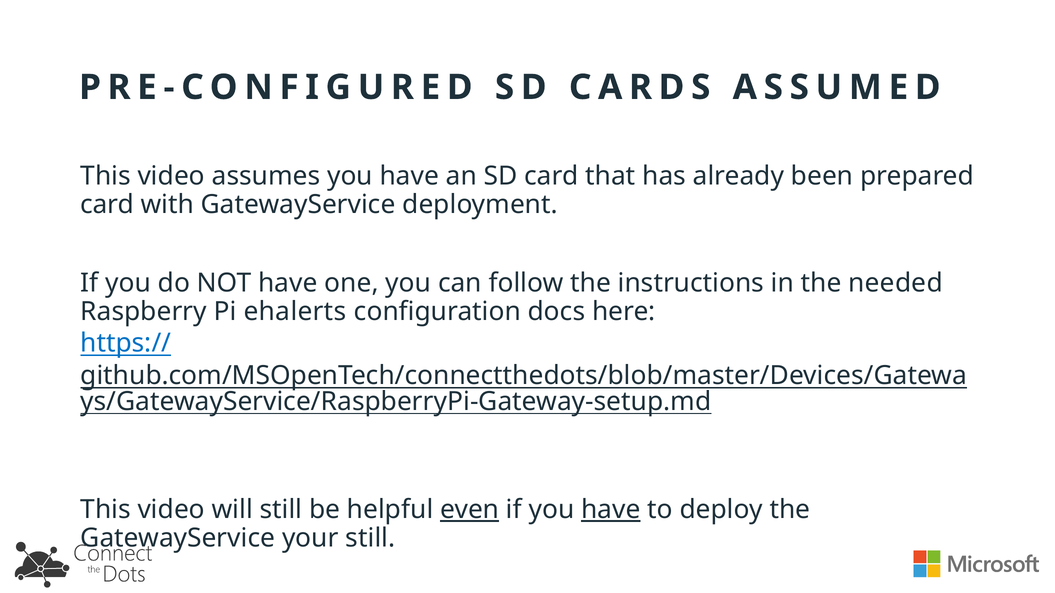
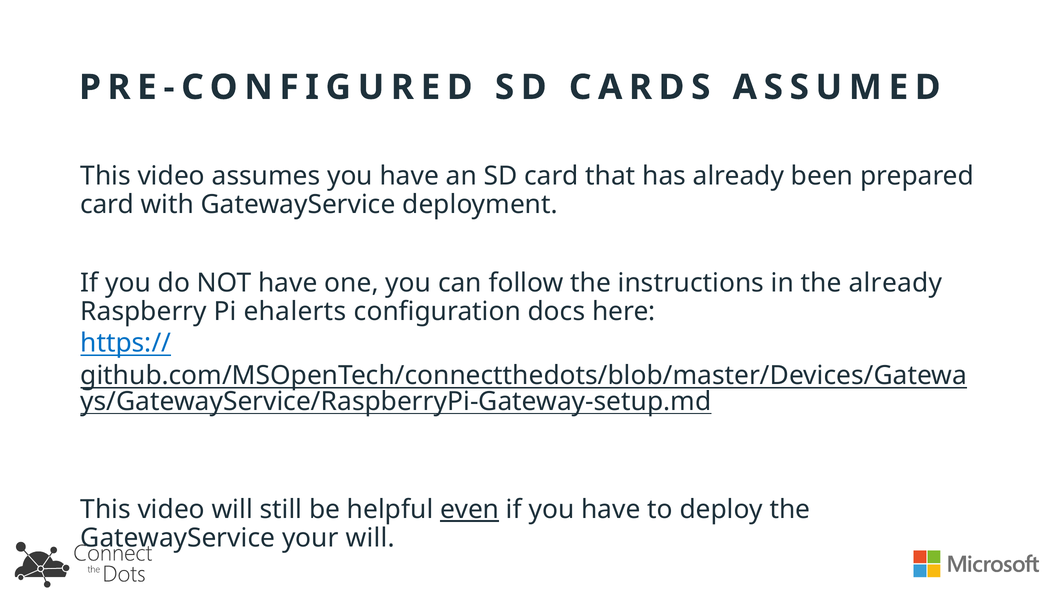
the needed: needed -> already (896, 283)
have underline: present -> none (611, 510)
your still: still -> will (370, 538)
